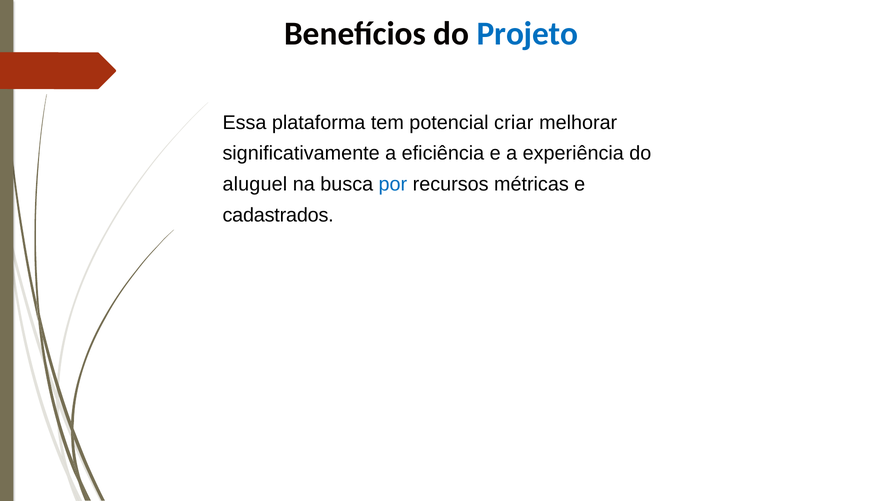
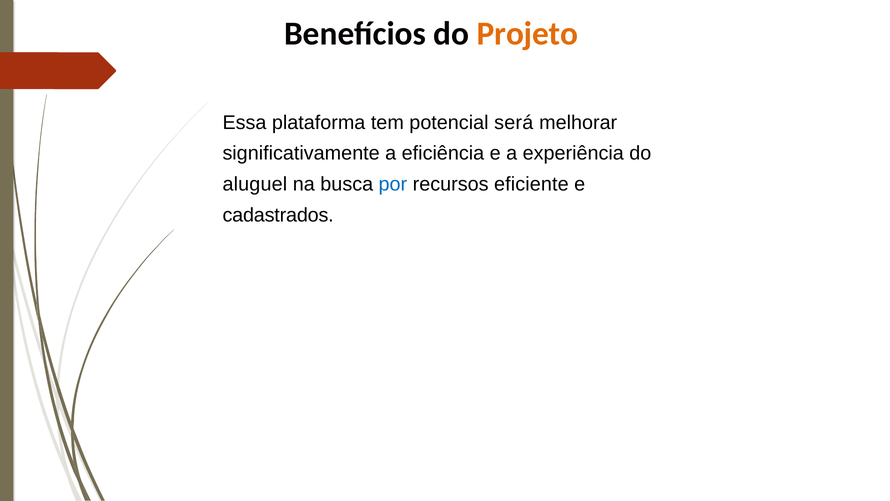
Projeto colour: blue -> orange (528, 34)
criar: criar -> será (514, 122)
métricas: métricas -> eficiente (531, 184)
